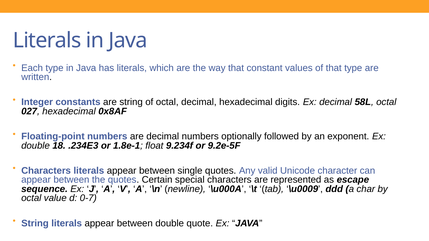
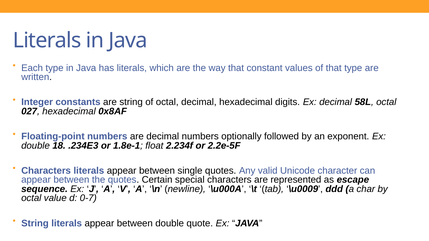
9.234f: 9.234f -> 2.234f (180, 146)
9.2e-5F: 9.2e-5F -> 2.2e-5F (224, 146)
